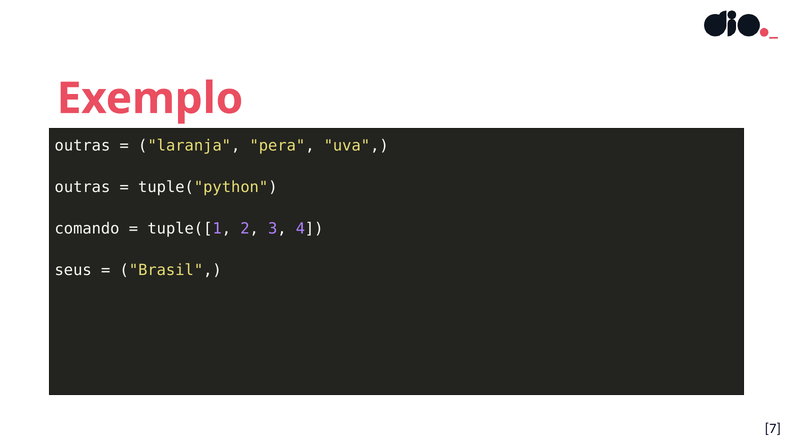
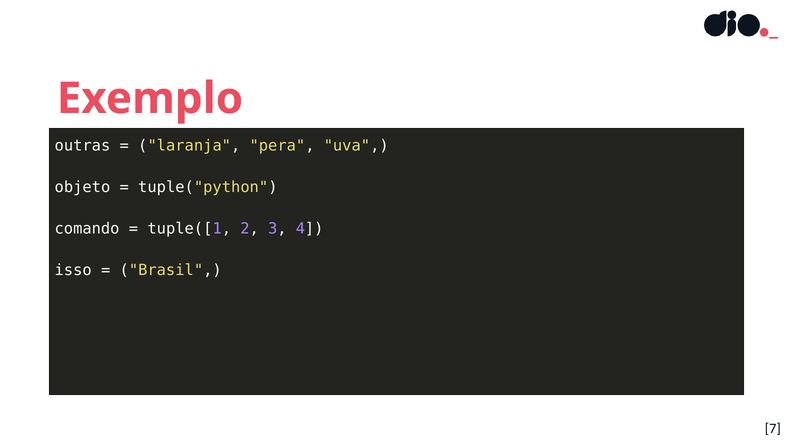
outras: outras -> objeto (82, 187)
seus: seus -> isso (73, 271)
